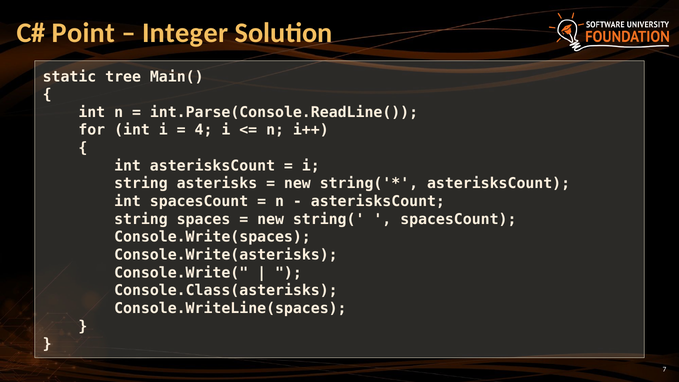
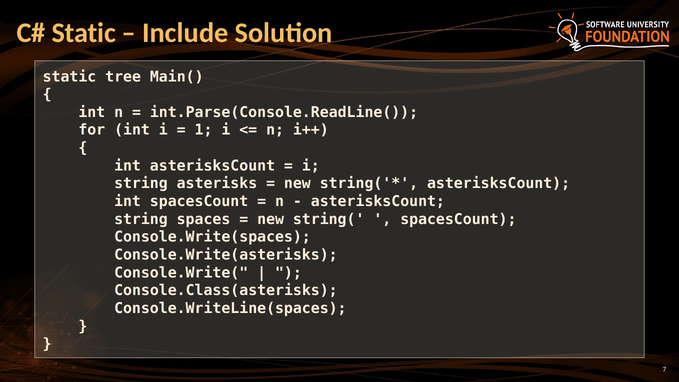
Point: Point -> Static (84, 33)
Integer: Integer -> Include (185, 33)
4: 4 -> 1 (204, 130)
